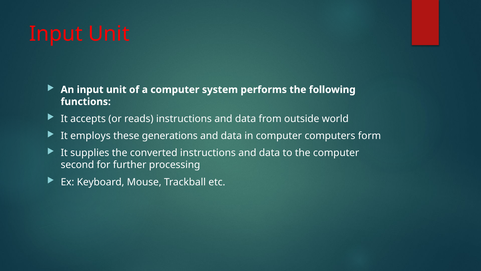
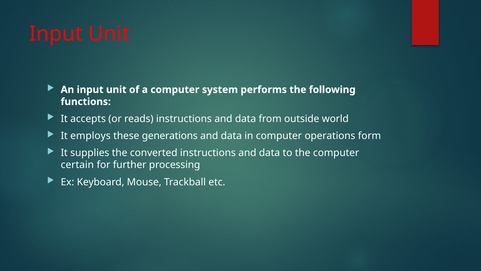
computers: computers -> operations (330, 136)
second: second -> certain (77, 165)
